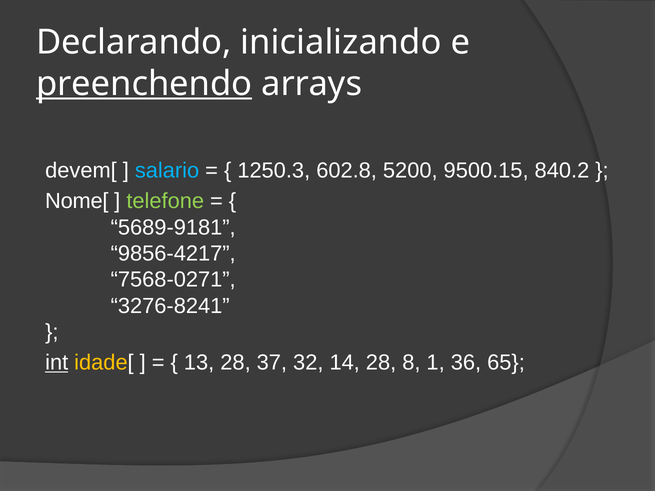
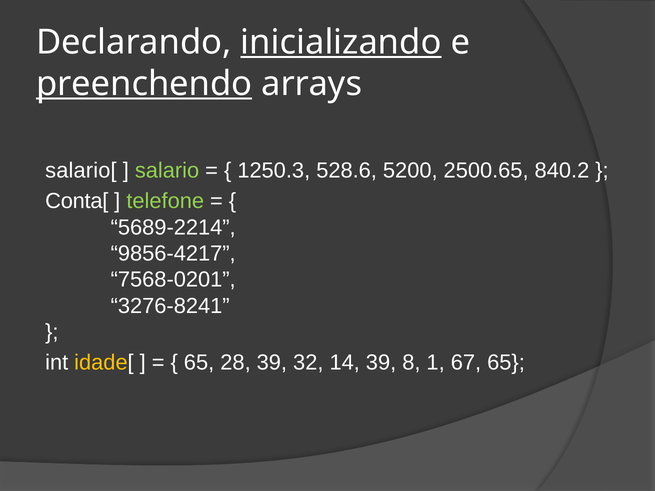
inicializando underline: none -> present (341, 42)
devem[: devem[ -> salario[ (81, 171)
salario colour: light blue -> light green (167, 171)
602.8: 602.8 -> 528.6 (347, 171)
9500.15: 9500.15 -> 2500.65 (486, 171)
Nome[: Nome[ -> Conta[ (77, 201)
5689-9181: 5689-9181 -> 5689-2214 (173, 228)
7568-0271: 7568-0271 -> 7568-0201 (173, 280)
int underline: present -> none (57, 363)
13: 13 -> 65 (199, 363)
28 37: 37 -> 39 (272, 363)
14 28: 28 -> 39 (381, 363)
36: 36 -> 67 (466, 363)
